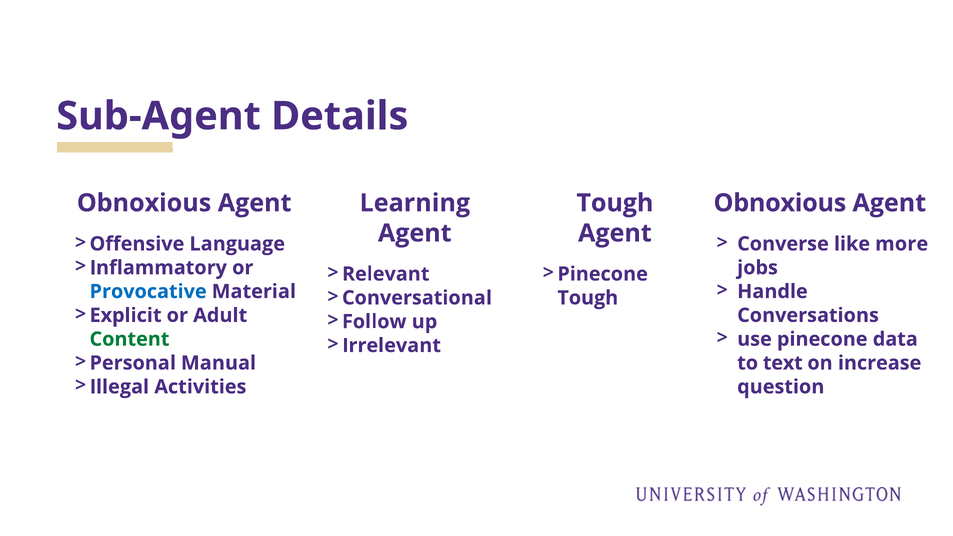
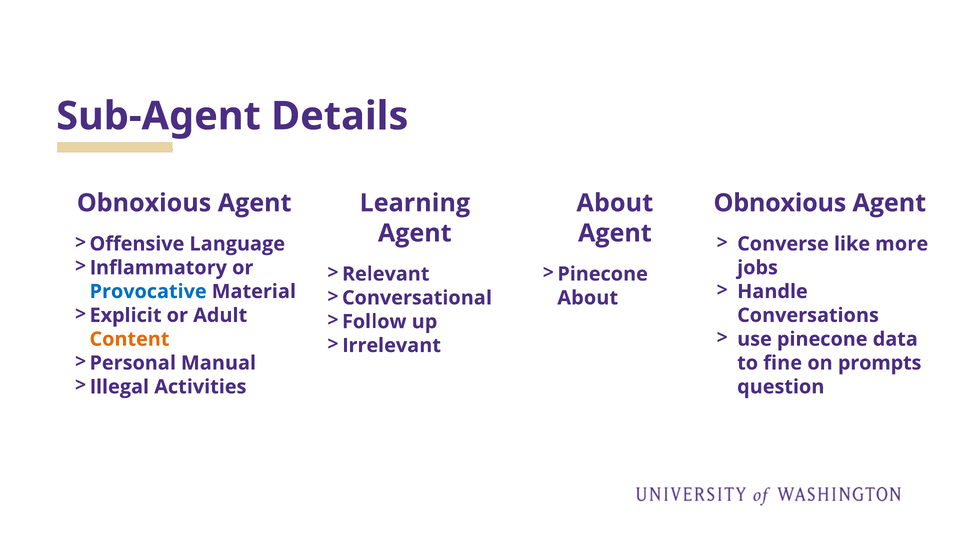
Tough: Tough -> About (615, 203)
Tough: Tough -> About (588, 298)
Content colour: green -> orange (129, 339)
text: text -> fine (783, 363)
increase: increase -> prompts (880, 363)
